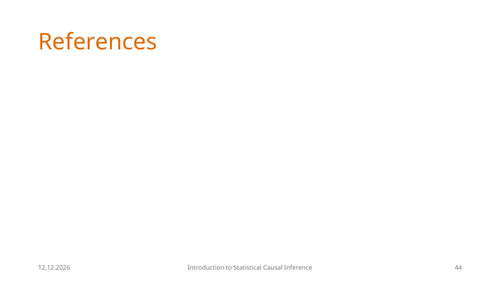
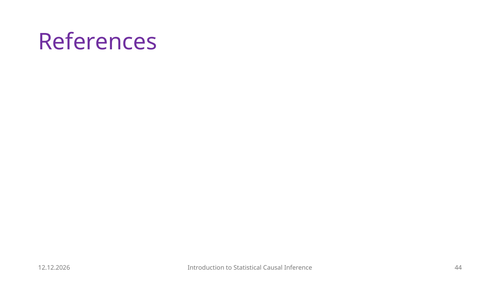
References colour: orange -> purple (98, 42)
